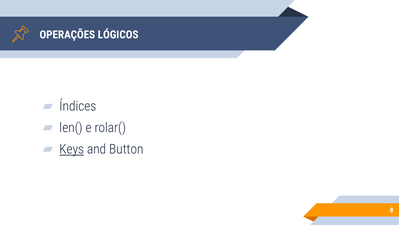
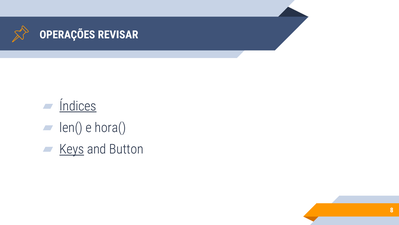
LÓGICOS: LÓGICOS -> REVISAR (118, 35)
Índices underline: none -> present (78, 106)
rolar(: rolar( -> hora( (110, 127)
